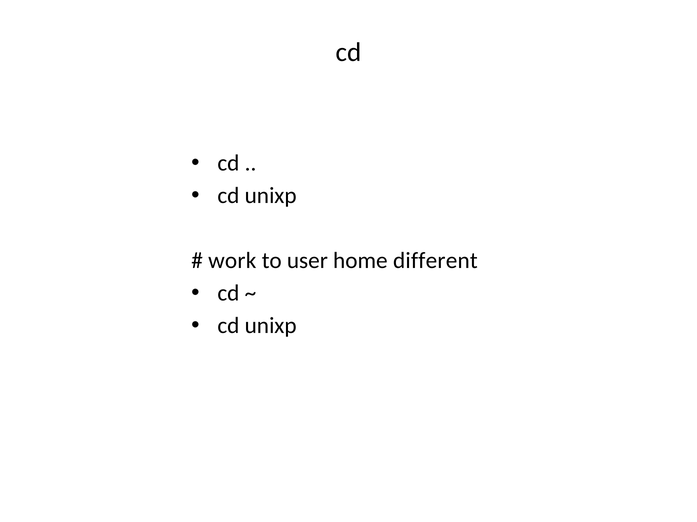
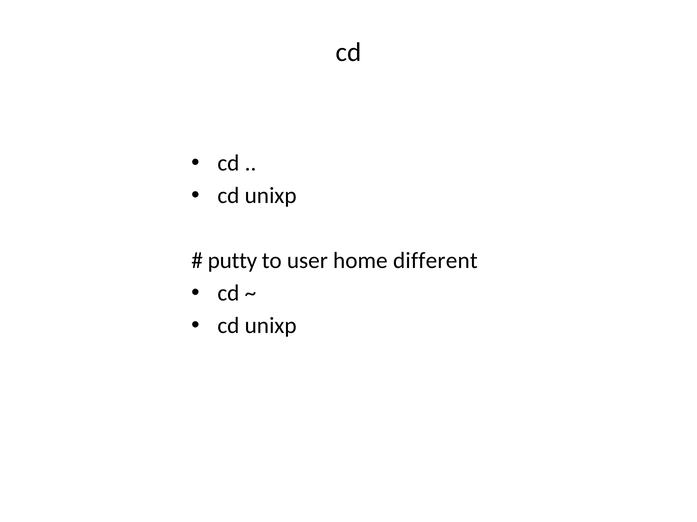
work: work -> putty (232, 261)
